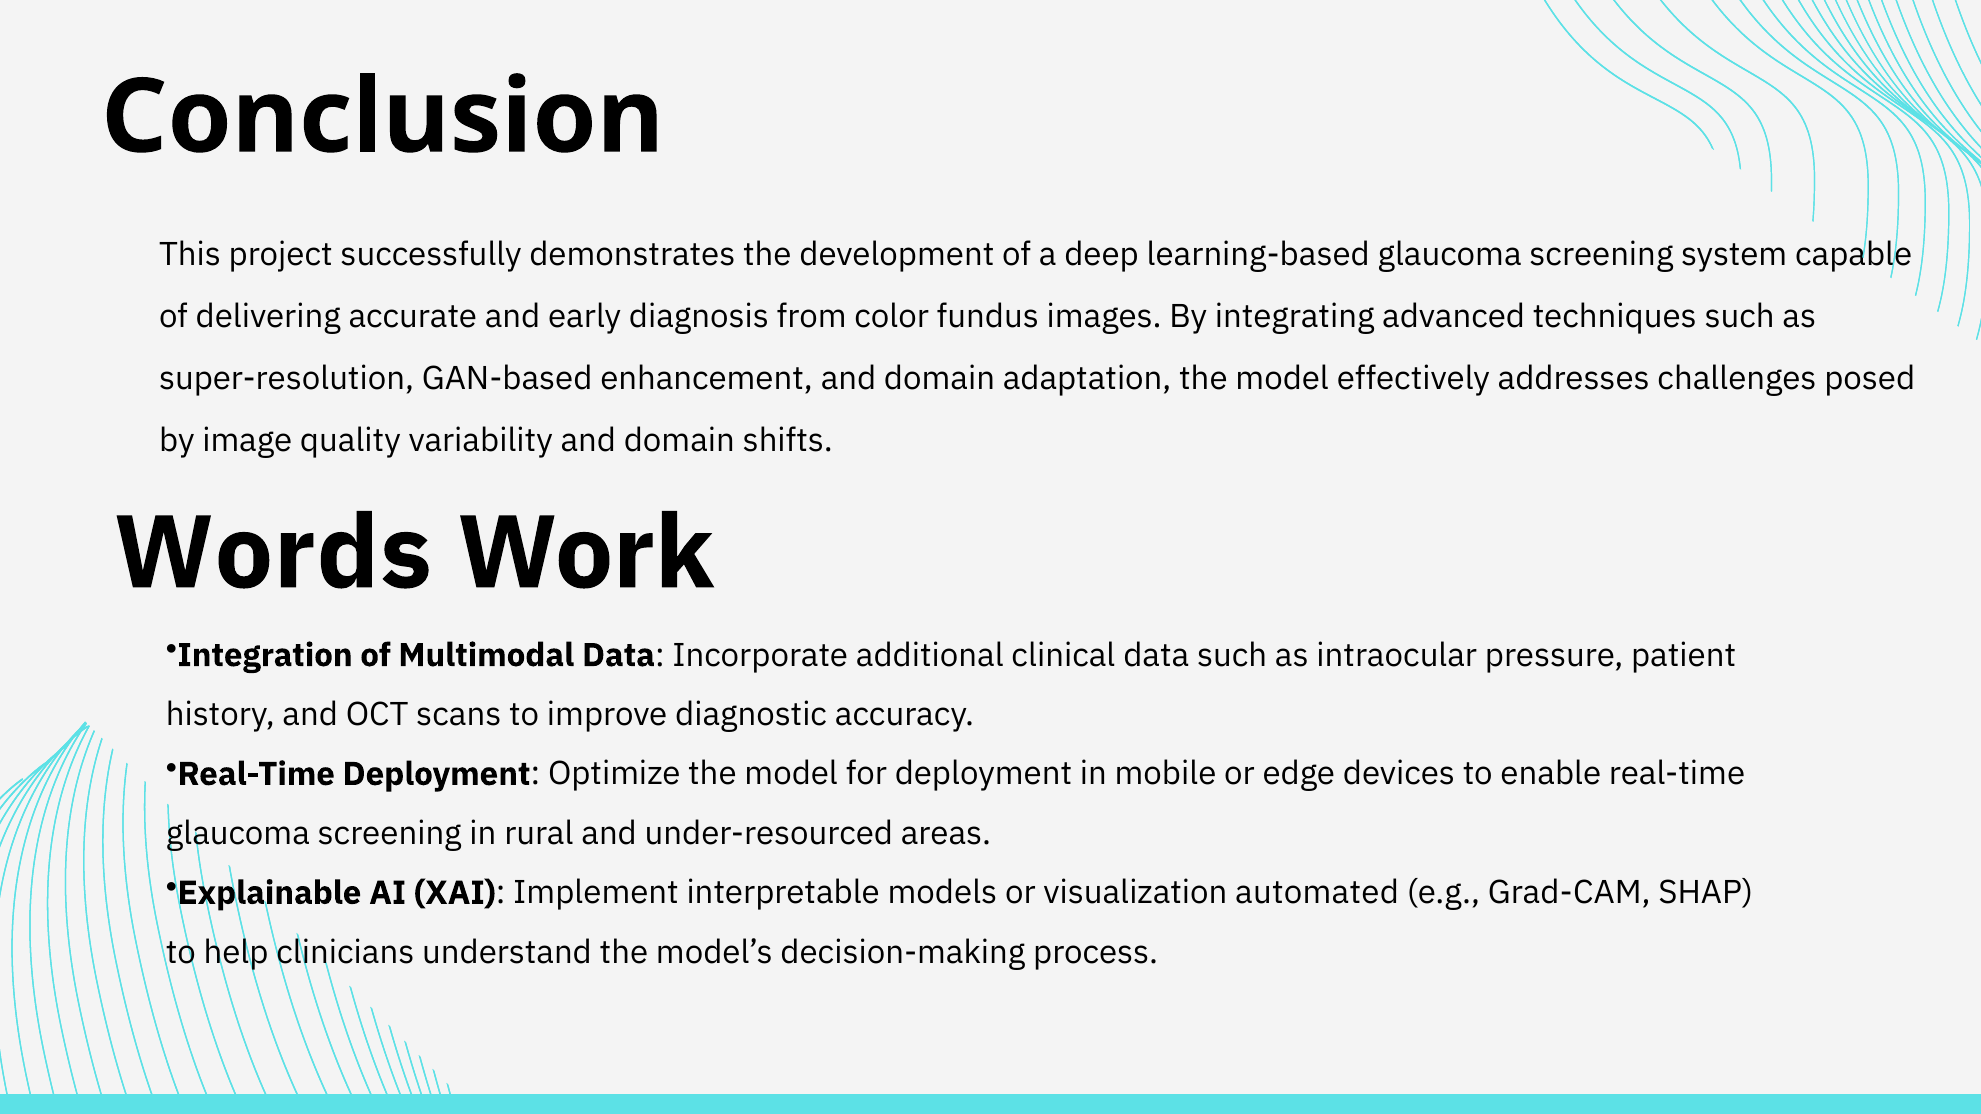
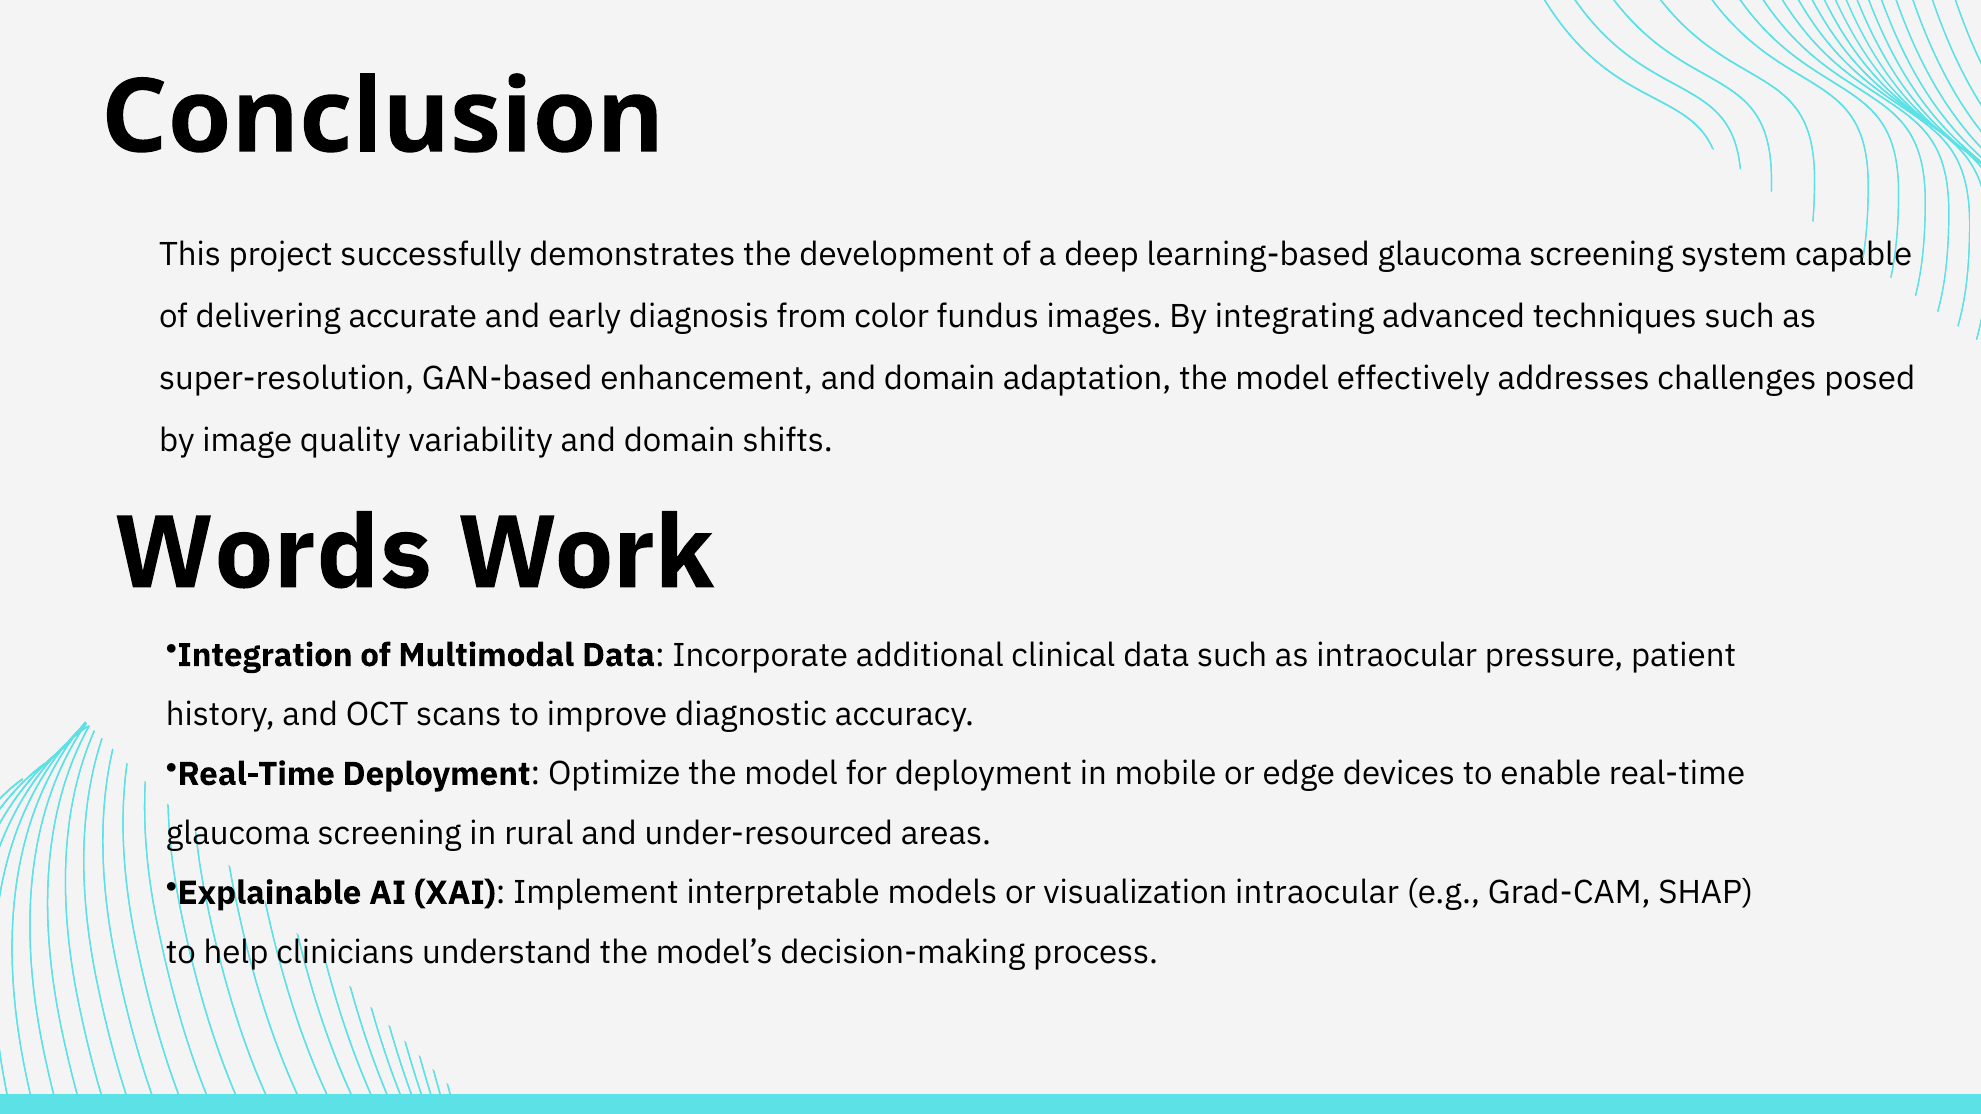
visualization automated: automated -> intraocular (1317, 893)
